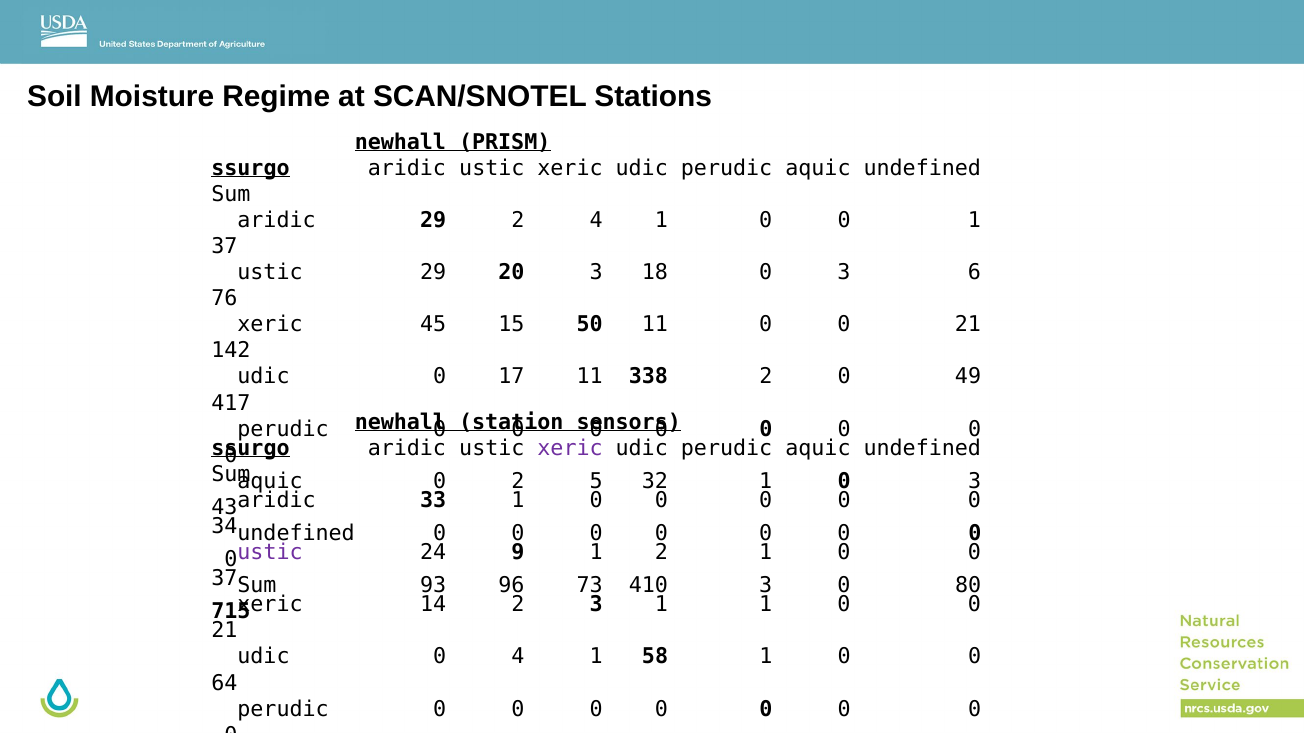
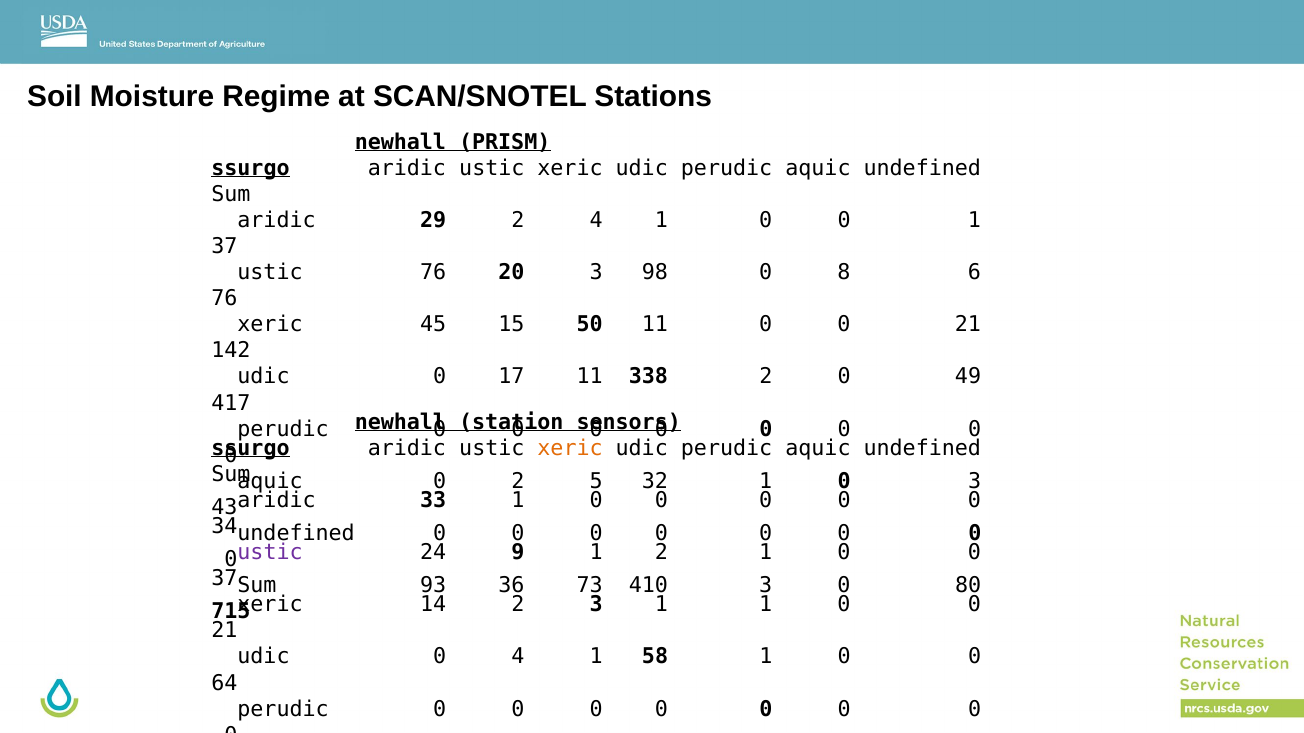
ustic 29: 29 -> 76 (433, 273)
18: 18 -> 98 (655, 273)
3: 3 -> 8 (844, 273)
xeric colour: purple -> orange (570, 449)
96: 96 -> 36 (511, 586)
